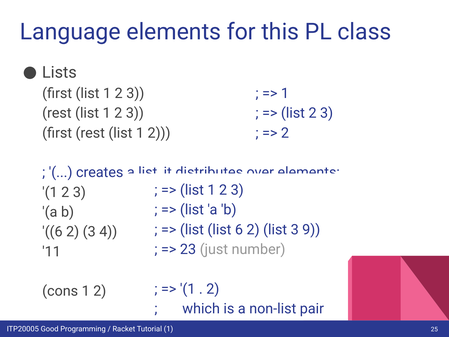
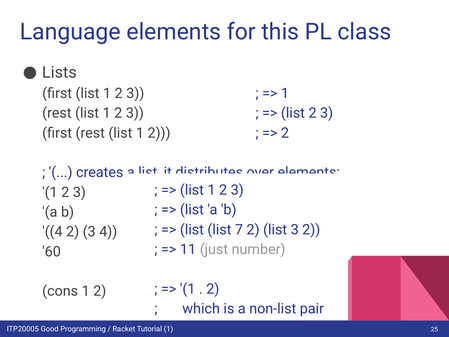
list 6: 6 -> 7 (239, 229)
3 9: 9 -> 2 (311, 229)
6: 6 -> 4 (52, 232)
23: 23 -> 11 (188, 249)
11: 11 -> 60 (52, 251)
